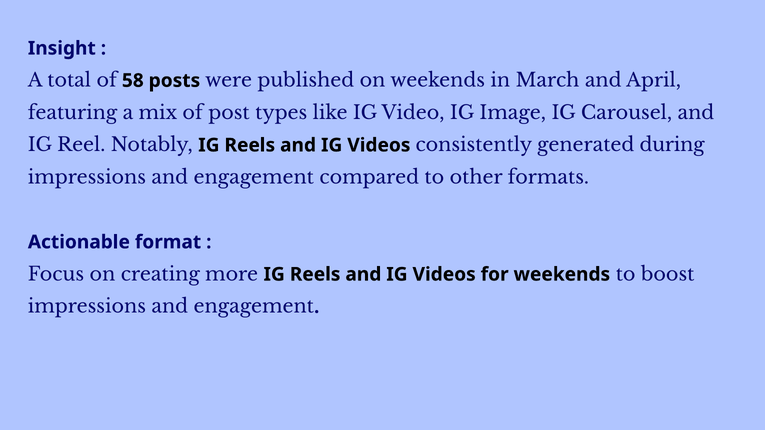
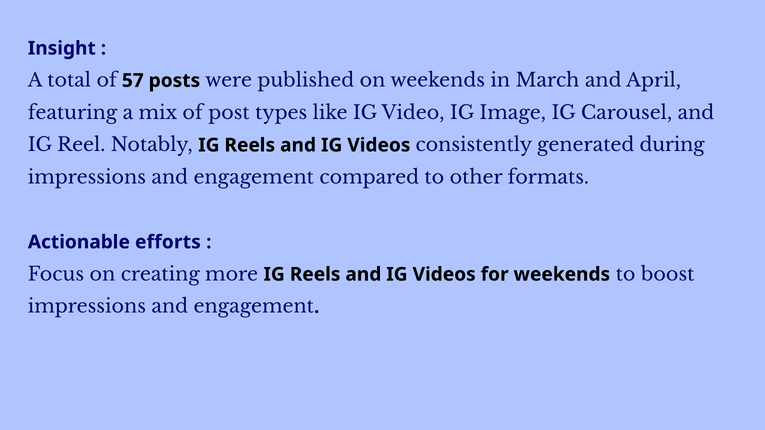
58: 58 -> 57 (133, 81)
format: format -> efforts (168, 242)
